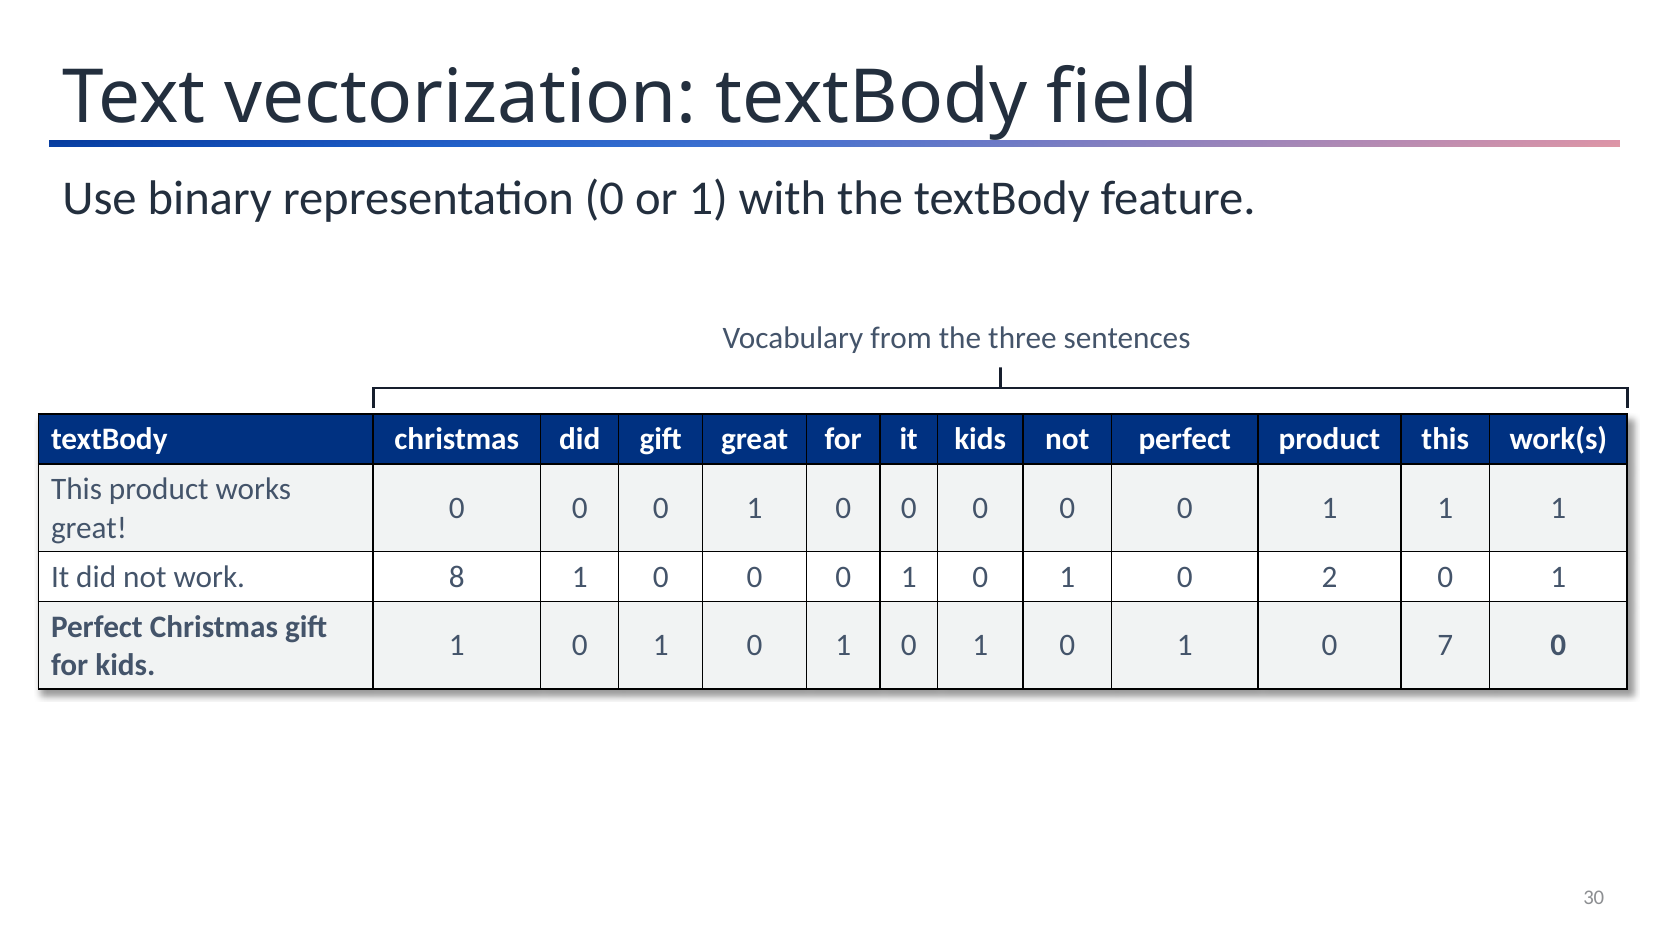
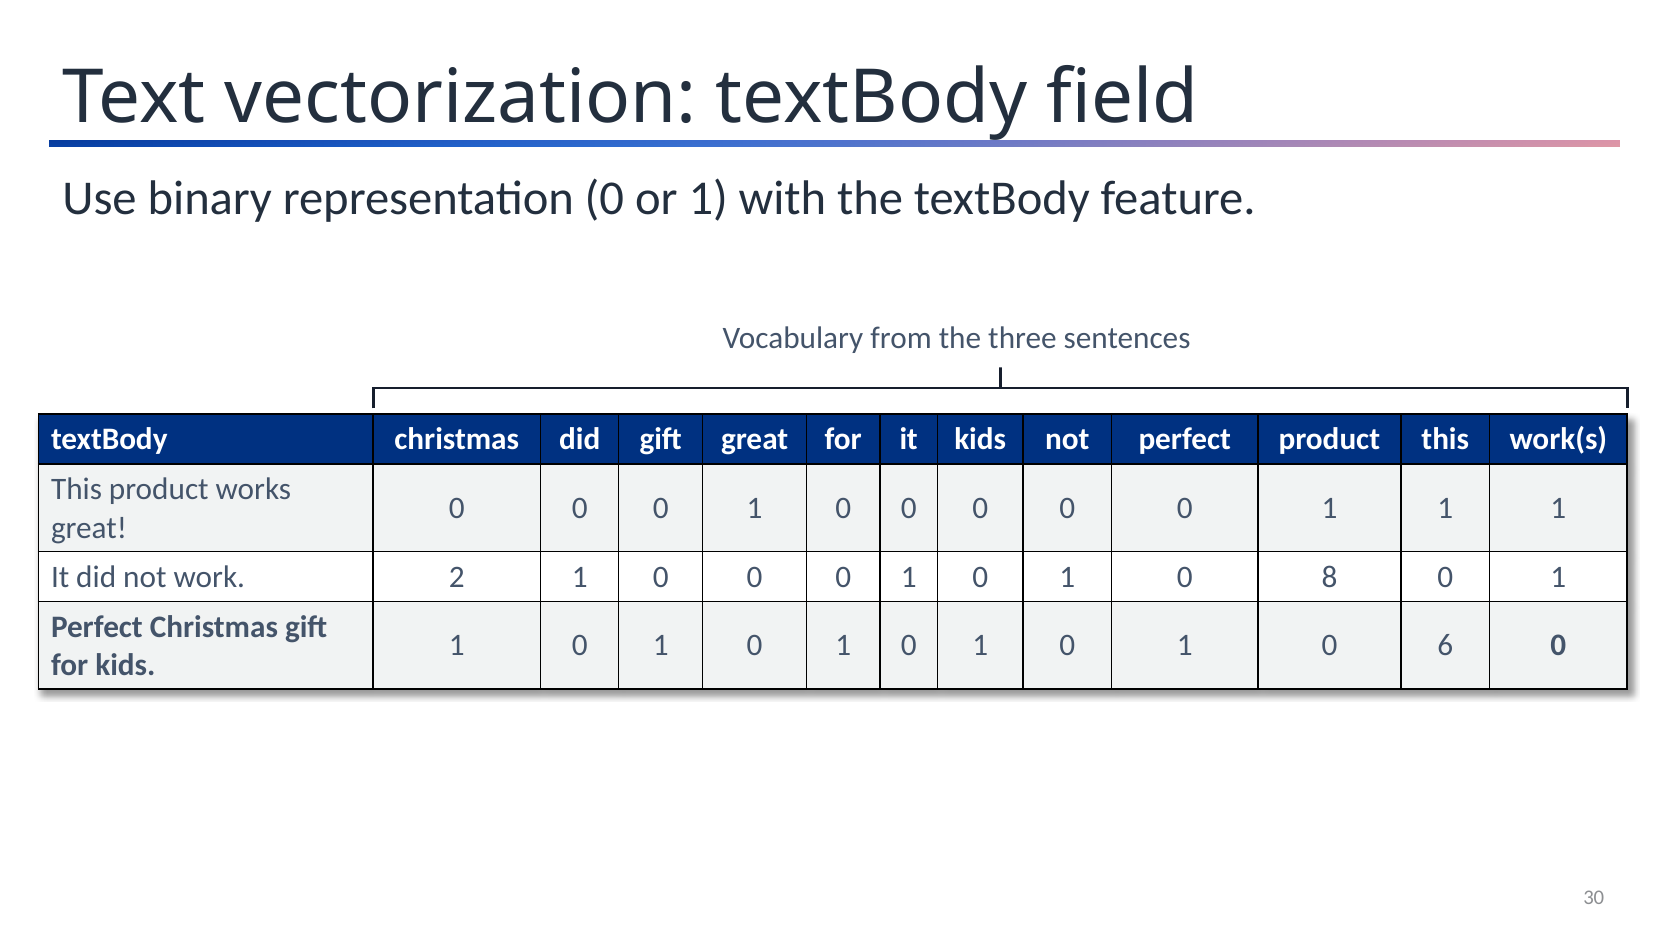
8: 8 -> 2 (457, 577)
2: 2 -> 8 (1329, 577)
7: 7 -> 6 (1445, 646)
